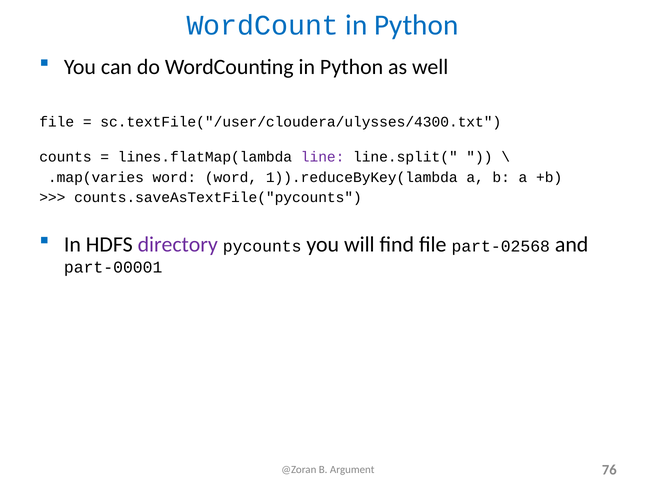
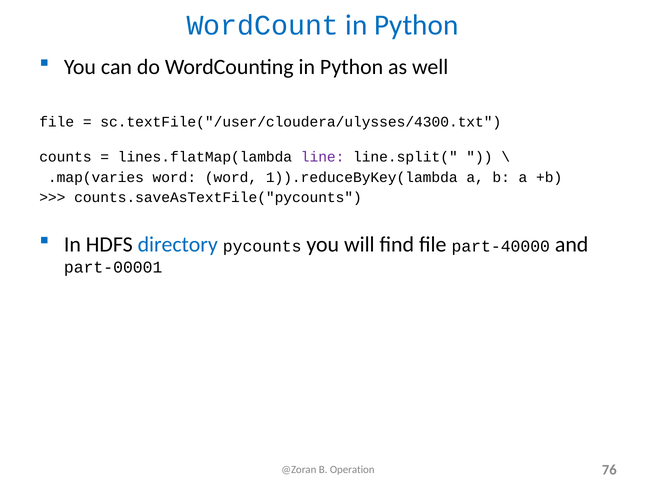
directory colour: purple -> blue (178, 245)
part-02568: part-02568 -> part-40000 (501, 247)
Argument: Argument -> Operation (352, 470)
